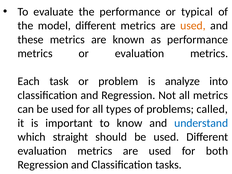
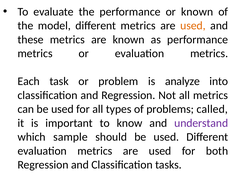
or typical: typical -> known (197, 12)
understand colour: blue -> purple (201, 123)
straight: straight -> sample (70, 137)
